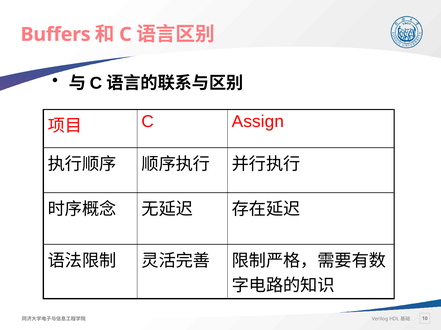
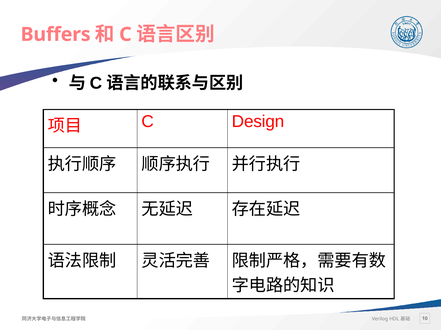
Assign: Assign -> Design (258, 122)
